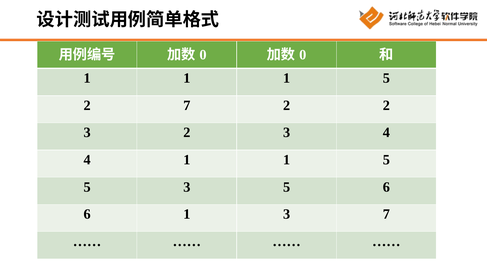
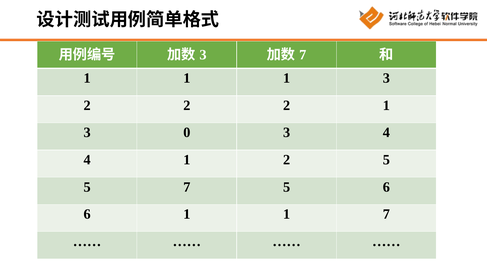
0: 0 -> 3 (203, 55)
0: 0 -> 7 (303, 55)
1 1 1 5: 5 -> 3 (386, 78)
7: 7 -> 2 (187, 105)
2 2: 2 -> 1 (386, 105)
3 2: 2 -> 0 (187, 133)
4 1 1: 1 -> 2 (287, 160)
5 3: 3 -> 7 (187, 187)
6 1 3: 3 -> 1 (287, 214)
